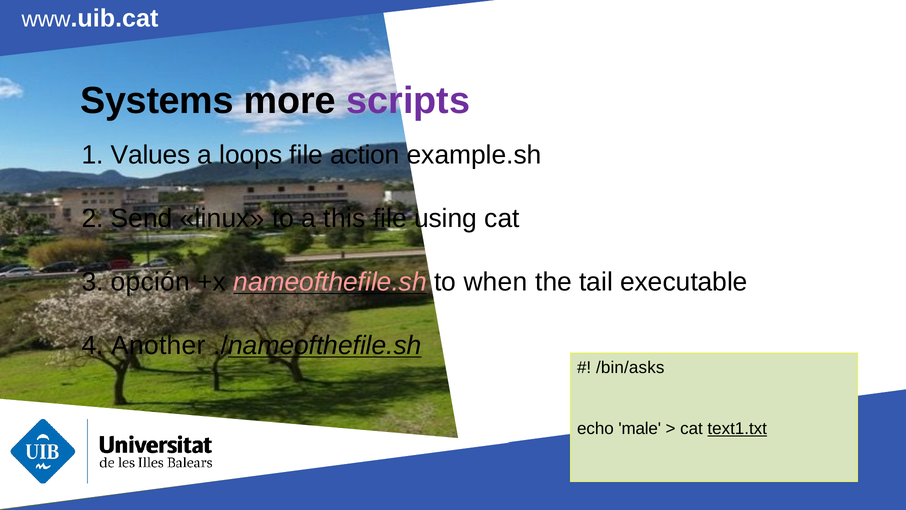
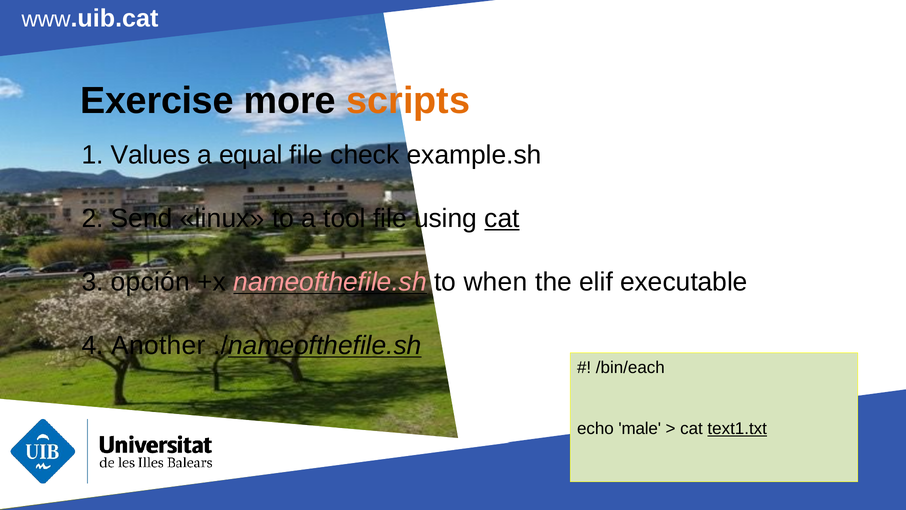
Systems: Systems -> Exercise (157, 101)
scripts colour: purple -> orange (408, 101)
loops: loops -> equal (251, 155)
action: action -> check (365, 155)
this: this -> tool (345, 218)
cat underline: none -> present (502, 218)
tail: tail -> elif (596, 282)
/bin/asks: /bin/asks -> /bin/each (630, 367)
